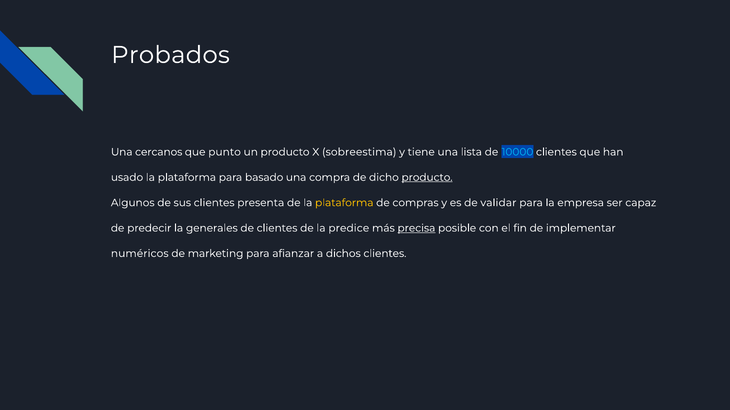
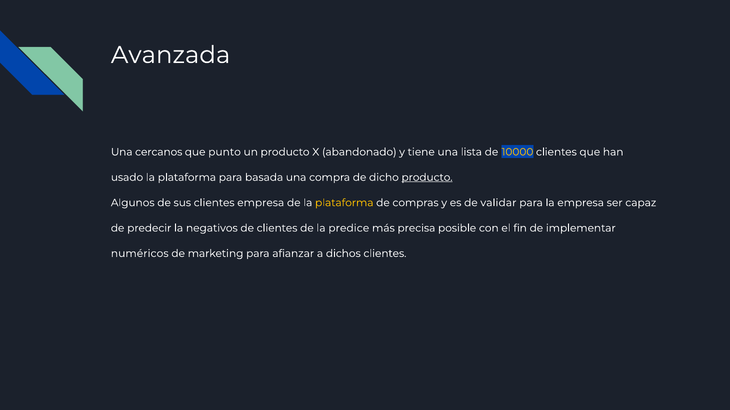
Probados: Probados -> Avanzada (171, 55)
sobreestima: sobreestima -> abandonado (359, 152)
10000 colour: light blue -> yellow (517, 152)
basado: basado -> basada (264, 178)
clientes presenta: presenta -> empresa (261, 203)
generales: generales -> negativos (212, 228)
precisa underline: present -> none (416, 228)
